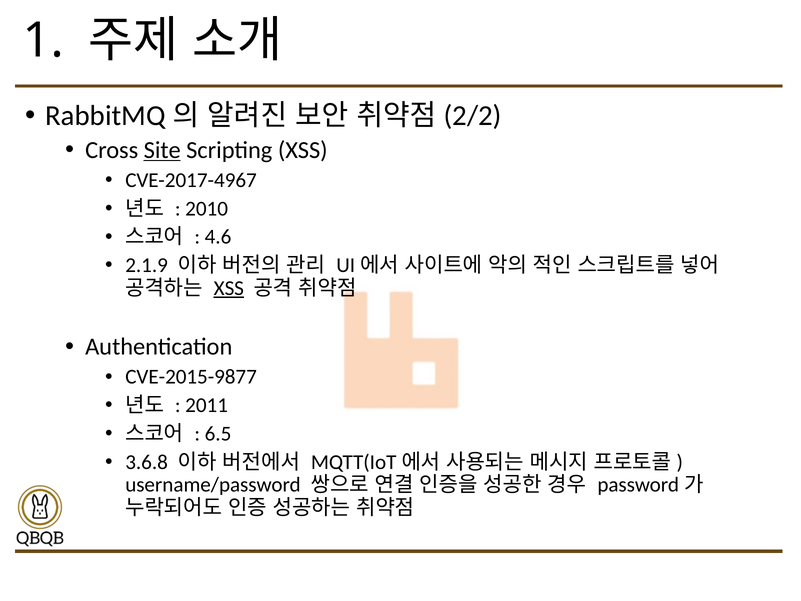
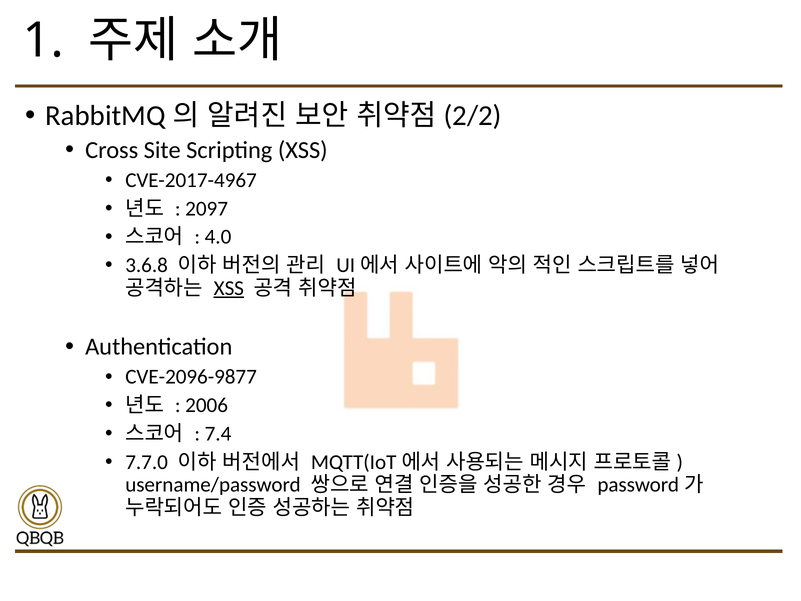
Site underline: present -> none (162, 150)
2010: 2010 -> 2097 (207, 209)
4.6: 4.6 -> 4.0 (218, 237)
2.1.9: 2.1.9 -> 3.6.8 (147, 265)
CVE-2015-9877: CVE-2015-9877 -> CVE-2096-9877 (191, 377)
2011: 2011 -> 2006 (207, 405)
6.5: 6.5 -> 7.4 (218, 434)
3.6.8: 3.6.8 -> 7.7.0 (147, 462)
